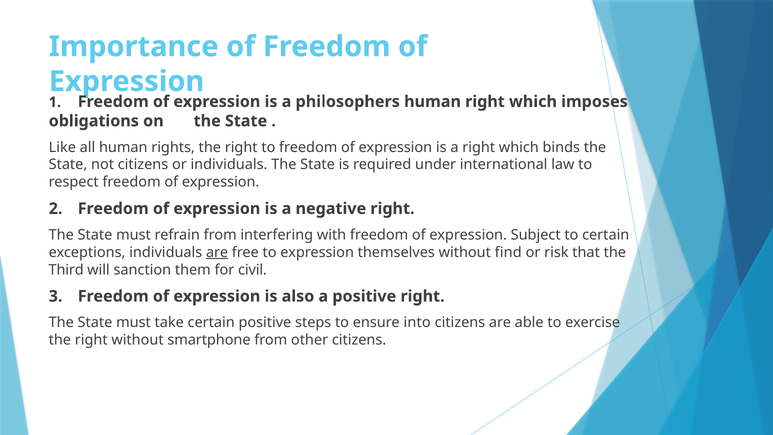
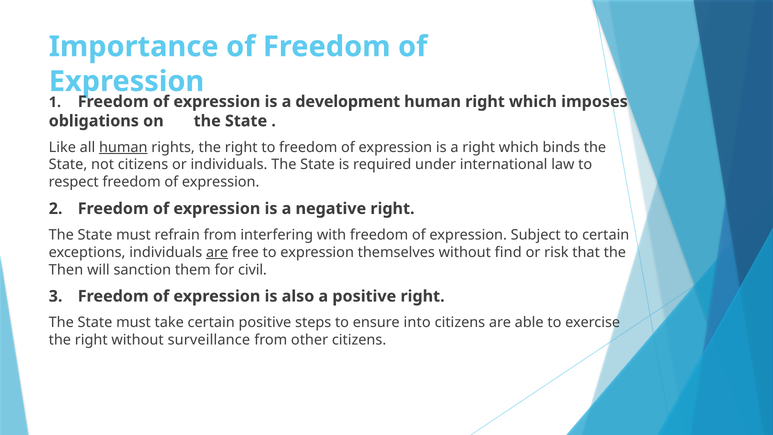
philosophers: philosophers -> development (348, 102)
human underline: none -> present (123, 147)
Third: Third -> Then (66, 270)
smartphone: smartphone -> surveillance (209, 340)
